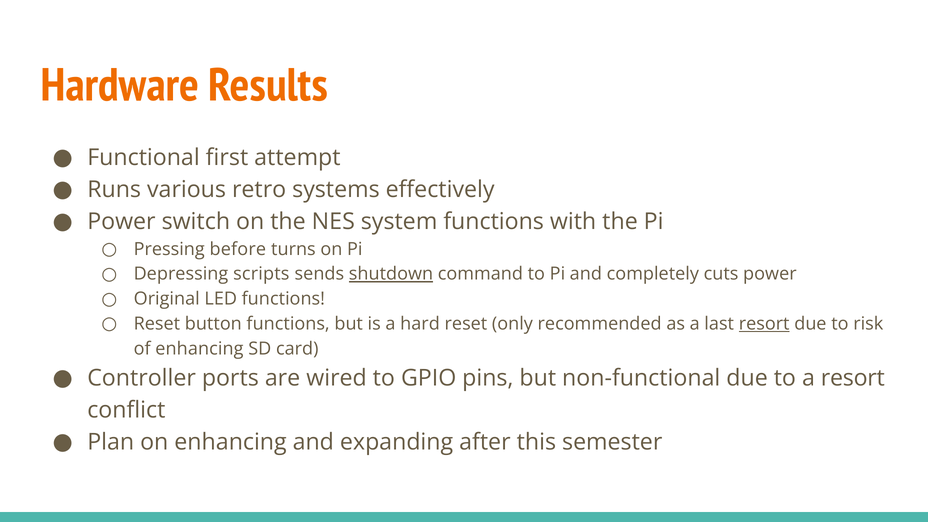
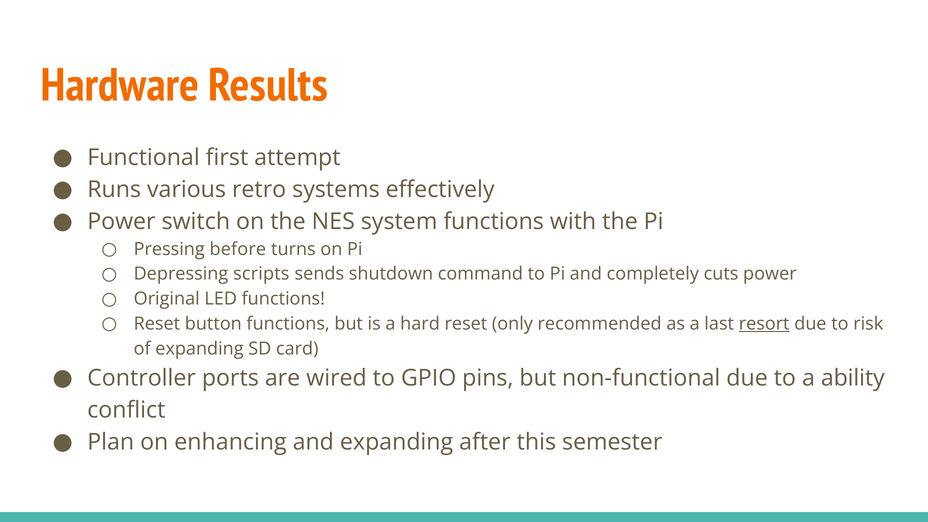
shutdown underline: present -> none (391, 274)
of enhancing: enhancing -> expanding (199, 349)
a resort: resort -> ability (853, 378)
